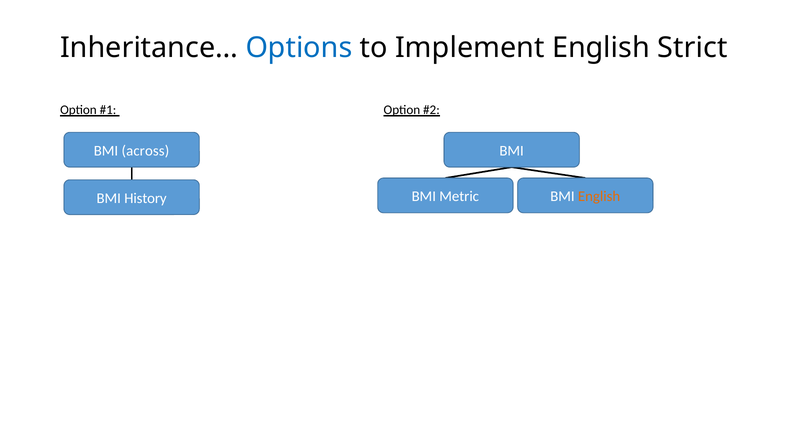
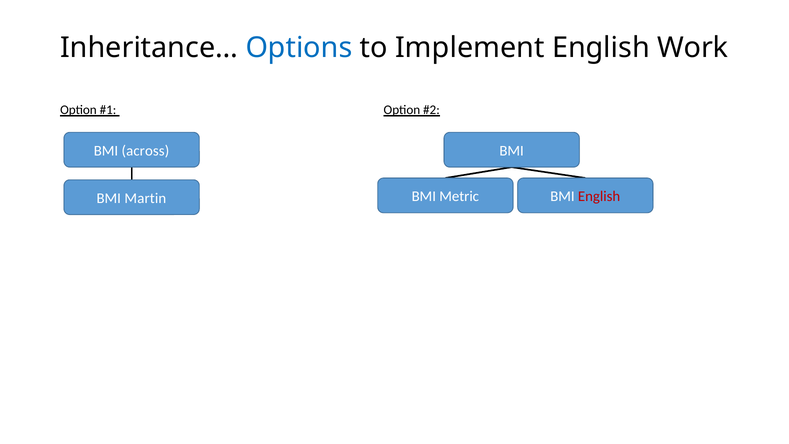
Strict: Strict -> Work (693, 48)
English colour: orange -> red (599, 196)
History: History -> Martin (145, 198)
